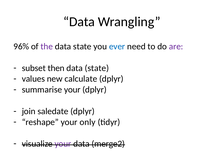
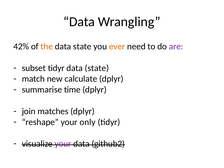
96%: 96% -> 42% (21, 46)
the colour: purple -> orange (47, 46)
ever colour: blue -> orange (117, 46)
subset then: then -> tidyr (56, 68)
values: values -> match (33, 79)
summarise your: your -> time (72, 90)
saledate: saledate -> matches (53, 111)
merge2: merge2 -> github2 (108, 144)
